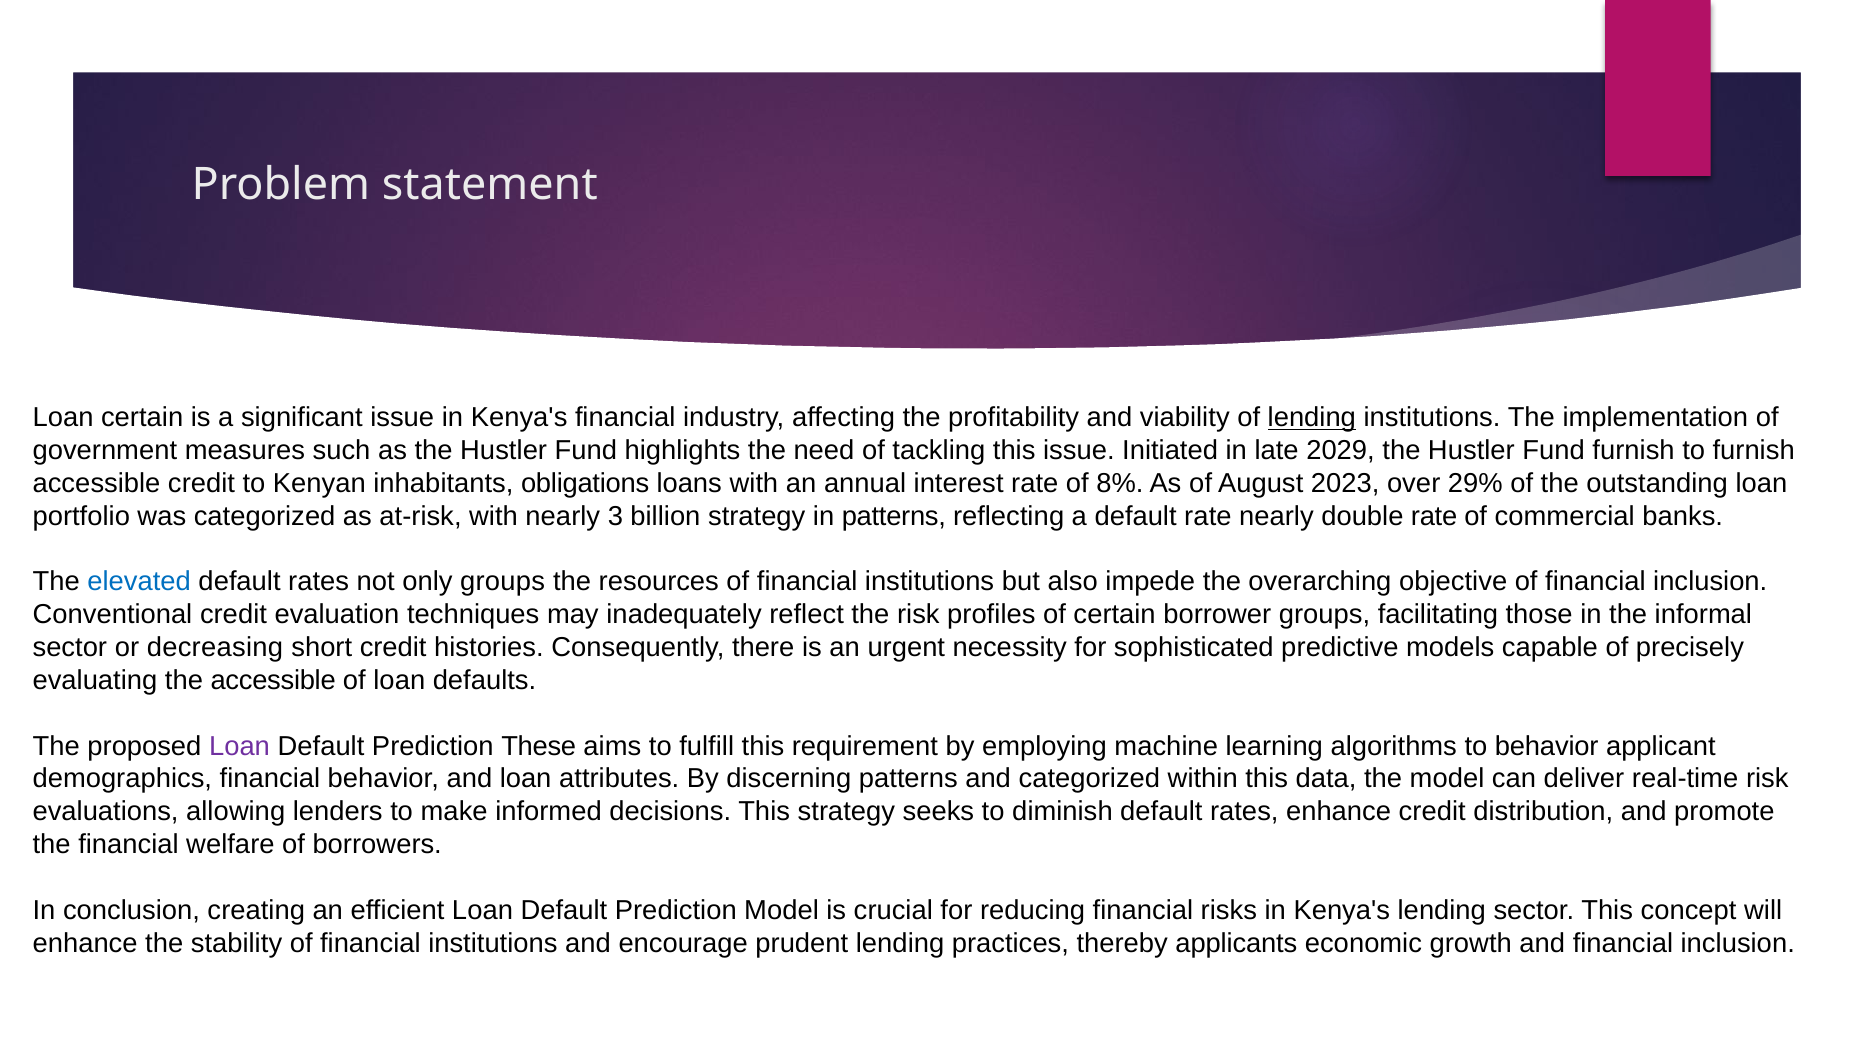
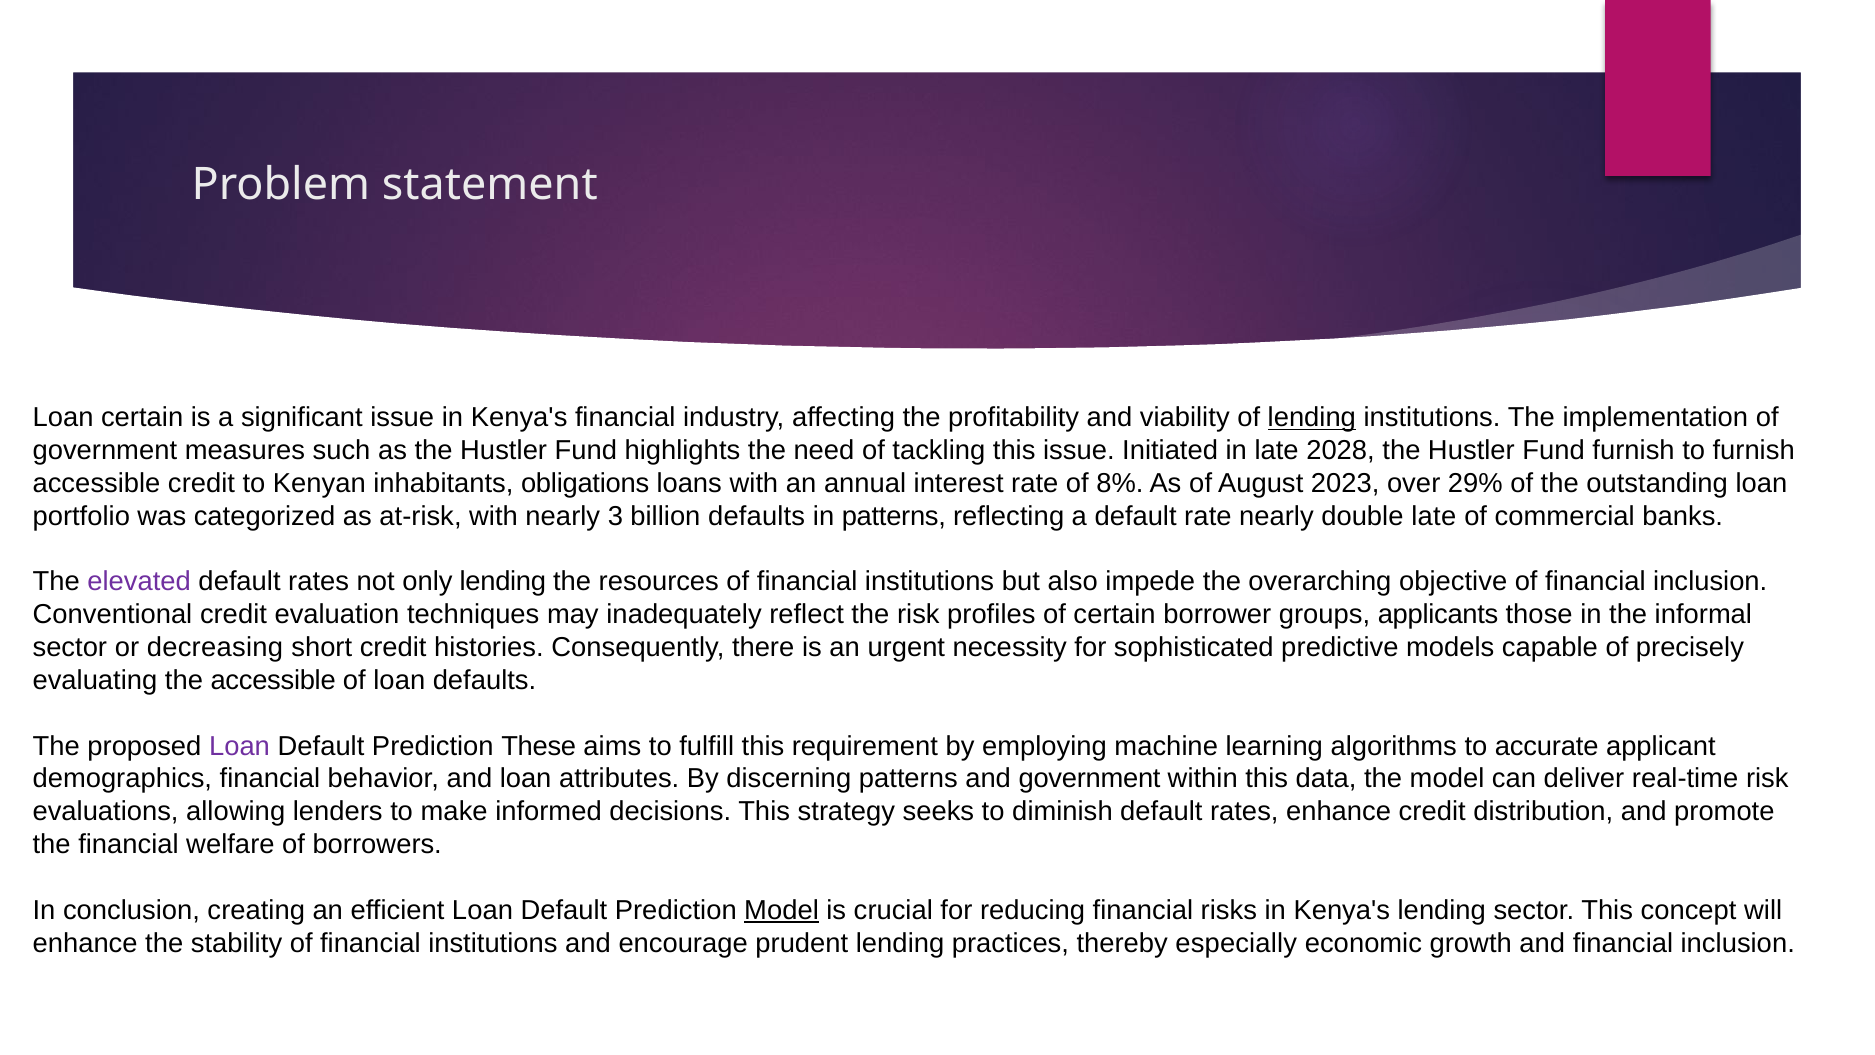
2029: 2029 -> 2028 (1341, 450)
billion strategy: strategy -> defaults (757, 516)
double rate: rate -> late (1434, 516)
elevated colour: blue -> purple (139, 582)
only groups: groups -> lending (503, 582)
facilitating: facilitating -> applicants (1438, 615)
to behavior: behavior -> accurate (1547, 746)
and categorized: categorized -> government (1090, 779)
Model underline: none -> present (782, 910)
applicants: applicants -> especially (1236, 943)
